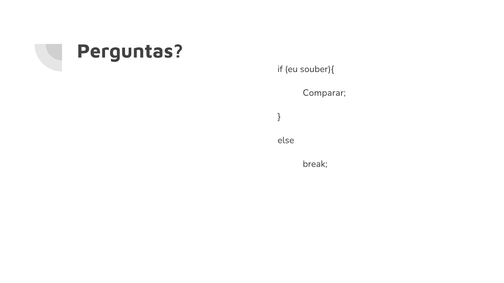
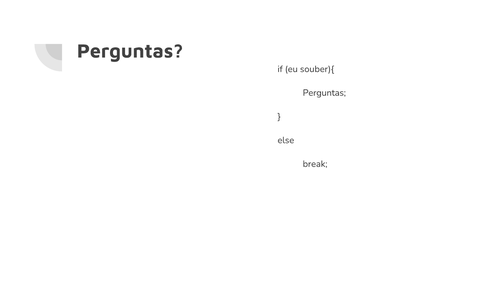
Comparar: Comparar -> Perguntas (324, 93)
